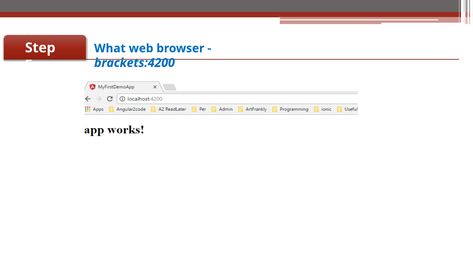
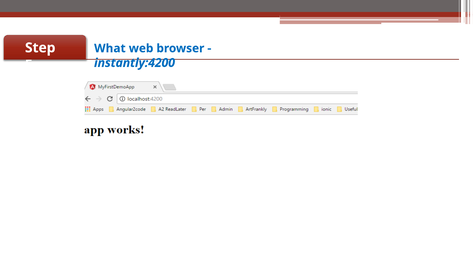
brackets:4200: brackets:4200 -> instantly:4200 (135, 63)
